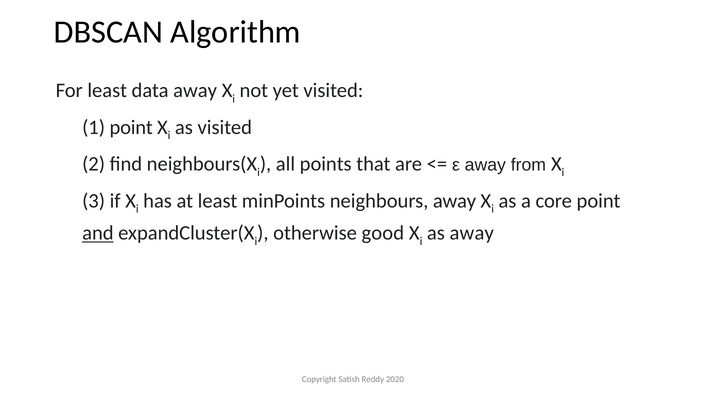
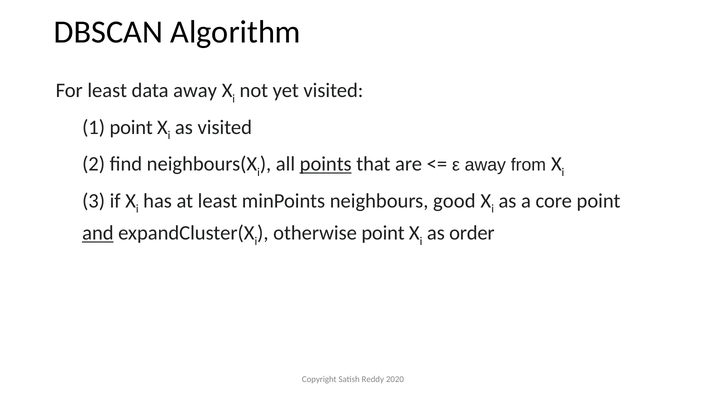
points underline: none -> present (326, 164)
neighbours away: away -> good (454, 201)
otherwise good: good -> point (383, 233)
as away: away -> order (472, 233)
